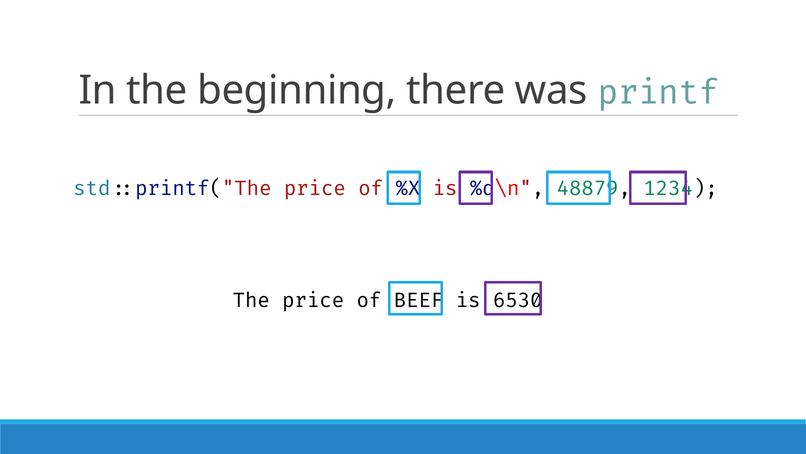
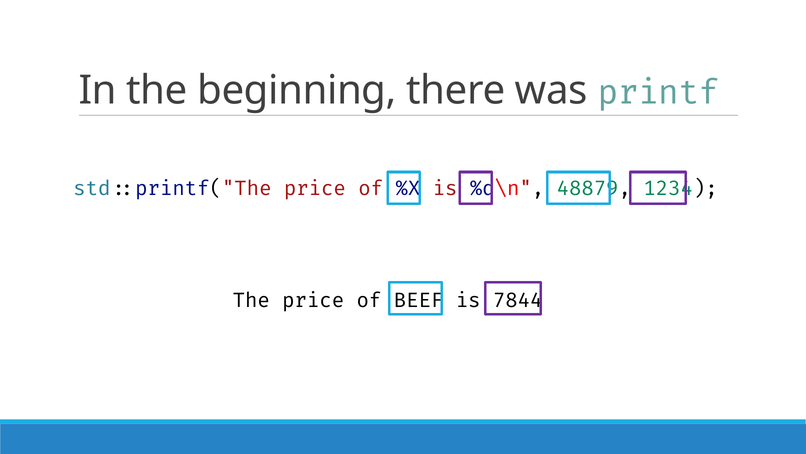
6530: 6530 -> 7844 (518, 300)
